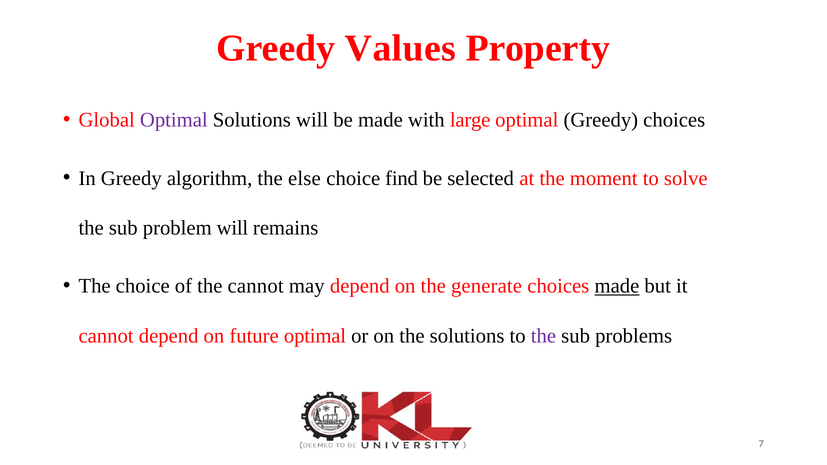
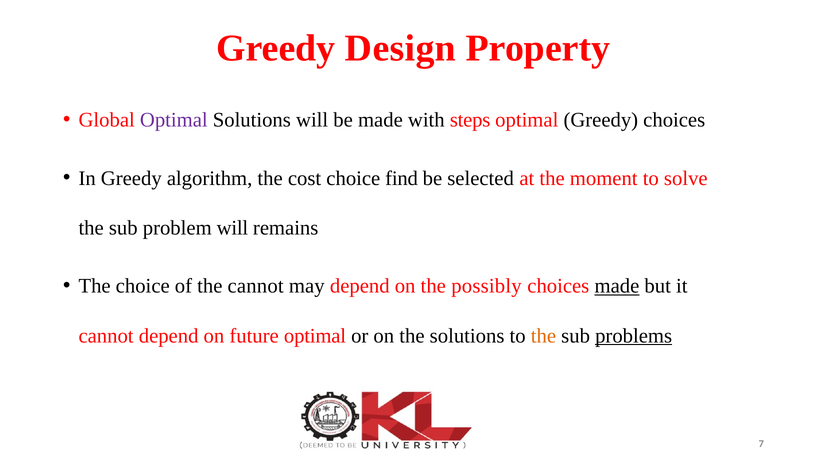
Values: Values -> Design (400, 48)
large: large -> steps (470, 120)
else: else -> cost (305, 178)
generate: generate -> possibly (486, 286)
the colour: purple -> orange (543, 336)
problems underline: none -> present (634, 336)
